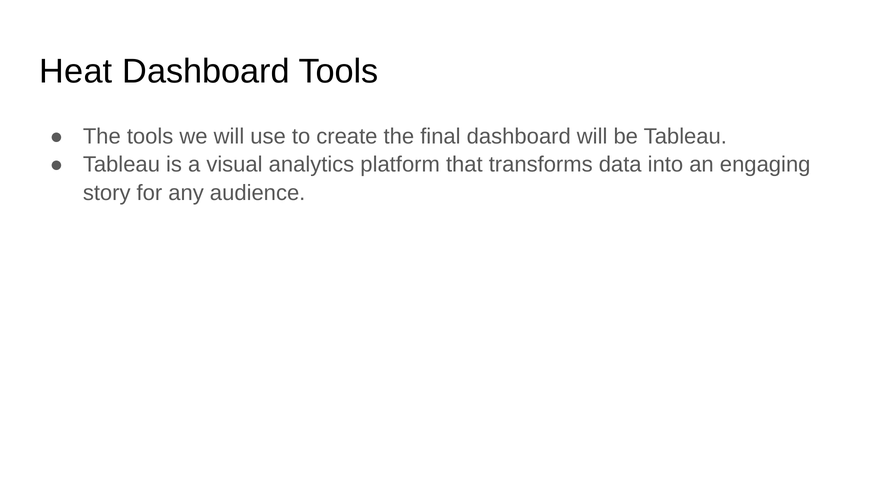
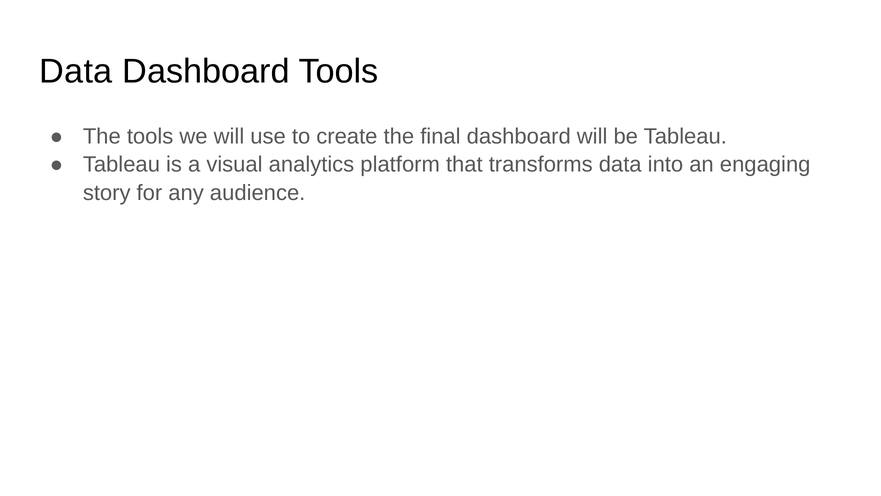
Heat: Heat -> Data (76, 71)
